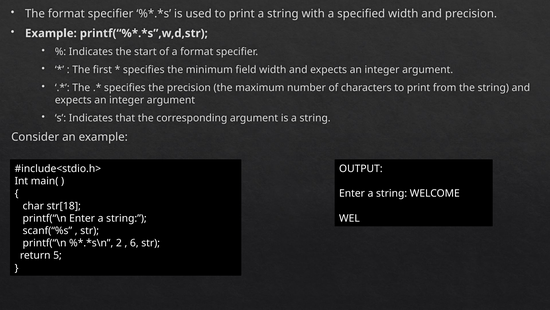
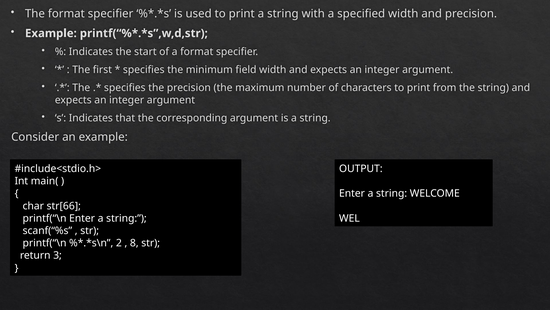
str[18: str[18 -> str[66 (64, 206)
6: 6 -> 8 (134, 243)
5: 5 -> 3 (57, 255)
